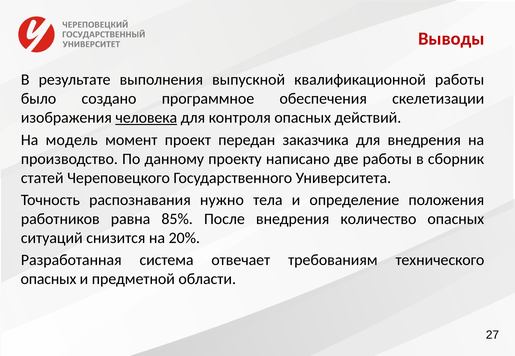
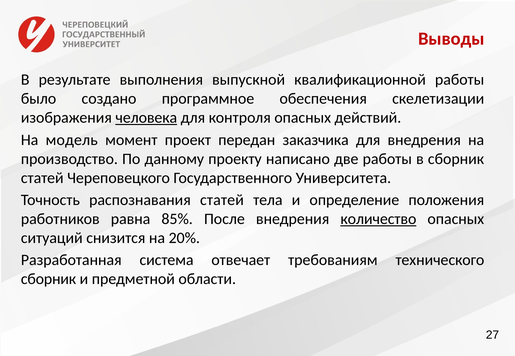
распознавания нужно: нужно -> статей (222, 200)
количество underline: none -> present (378, 219)
опасных: опасных -> сборник (49, 279)
